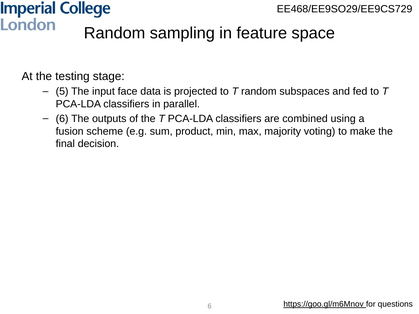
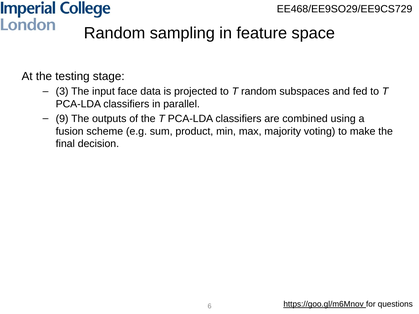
5: 5 -> 3 (62, 92)
6: 6 -> 9 (62, 119)
